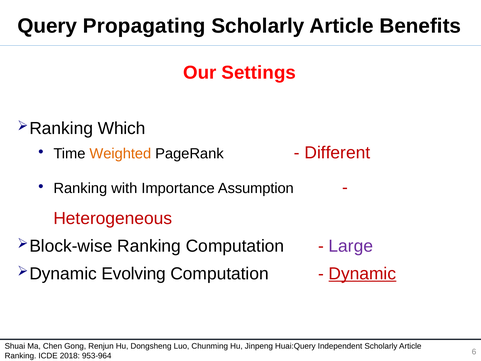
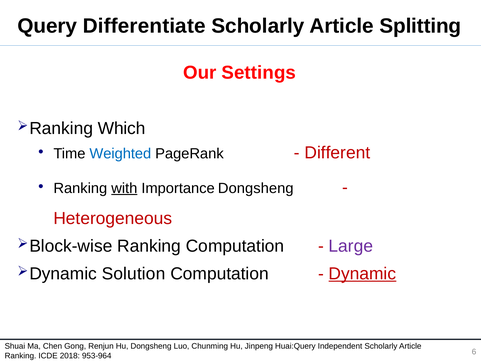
Propagating: Propagating -> Differentiate (144, 26)
Benefits: Benefits -> Splitting (420, 26)
Weighted colour: orange -> blue (120, 154)
with underline: none -> present (124, 188)
Importance Assumption: Assumption -> Dongsheng (256, 188)
Evolving: Evolving -> Solution (134, 273)
